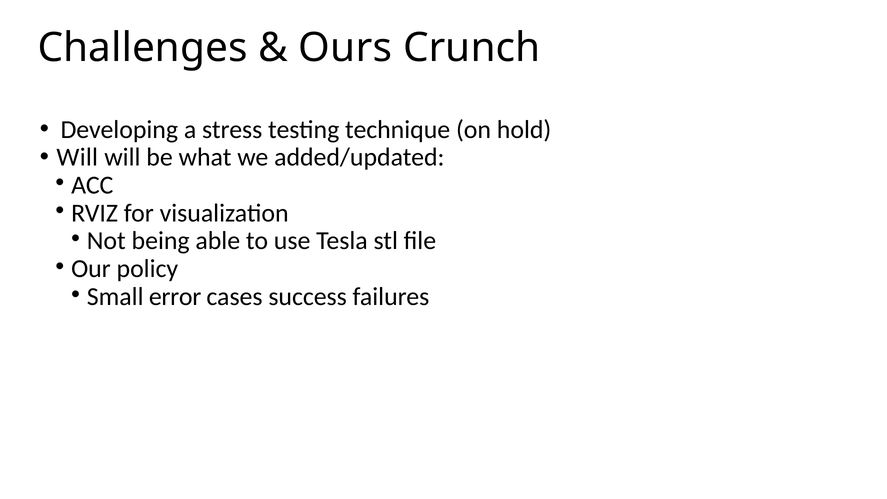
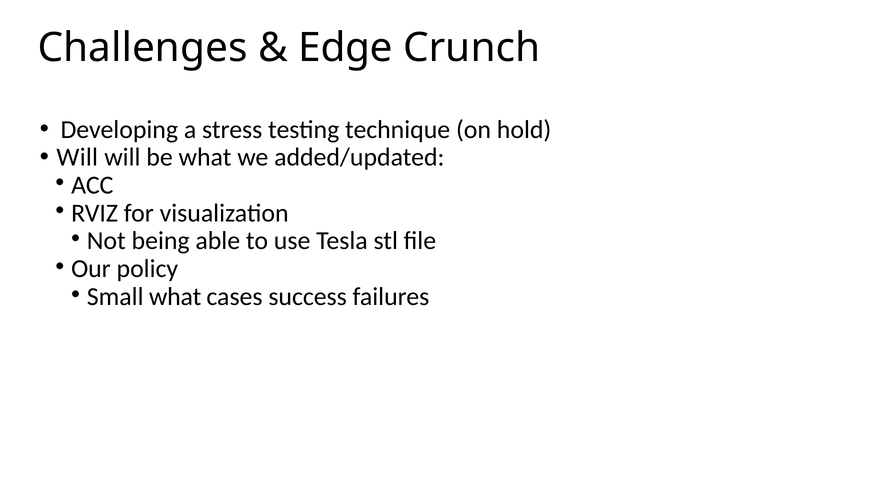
Ours: Ours -> Edge (346, 48)
Small error: error -> what (175, 297)
